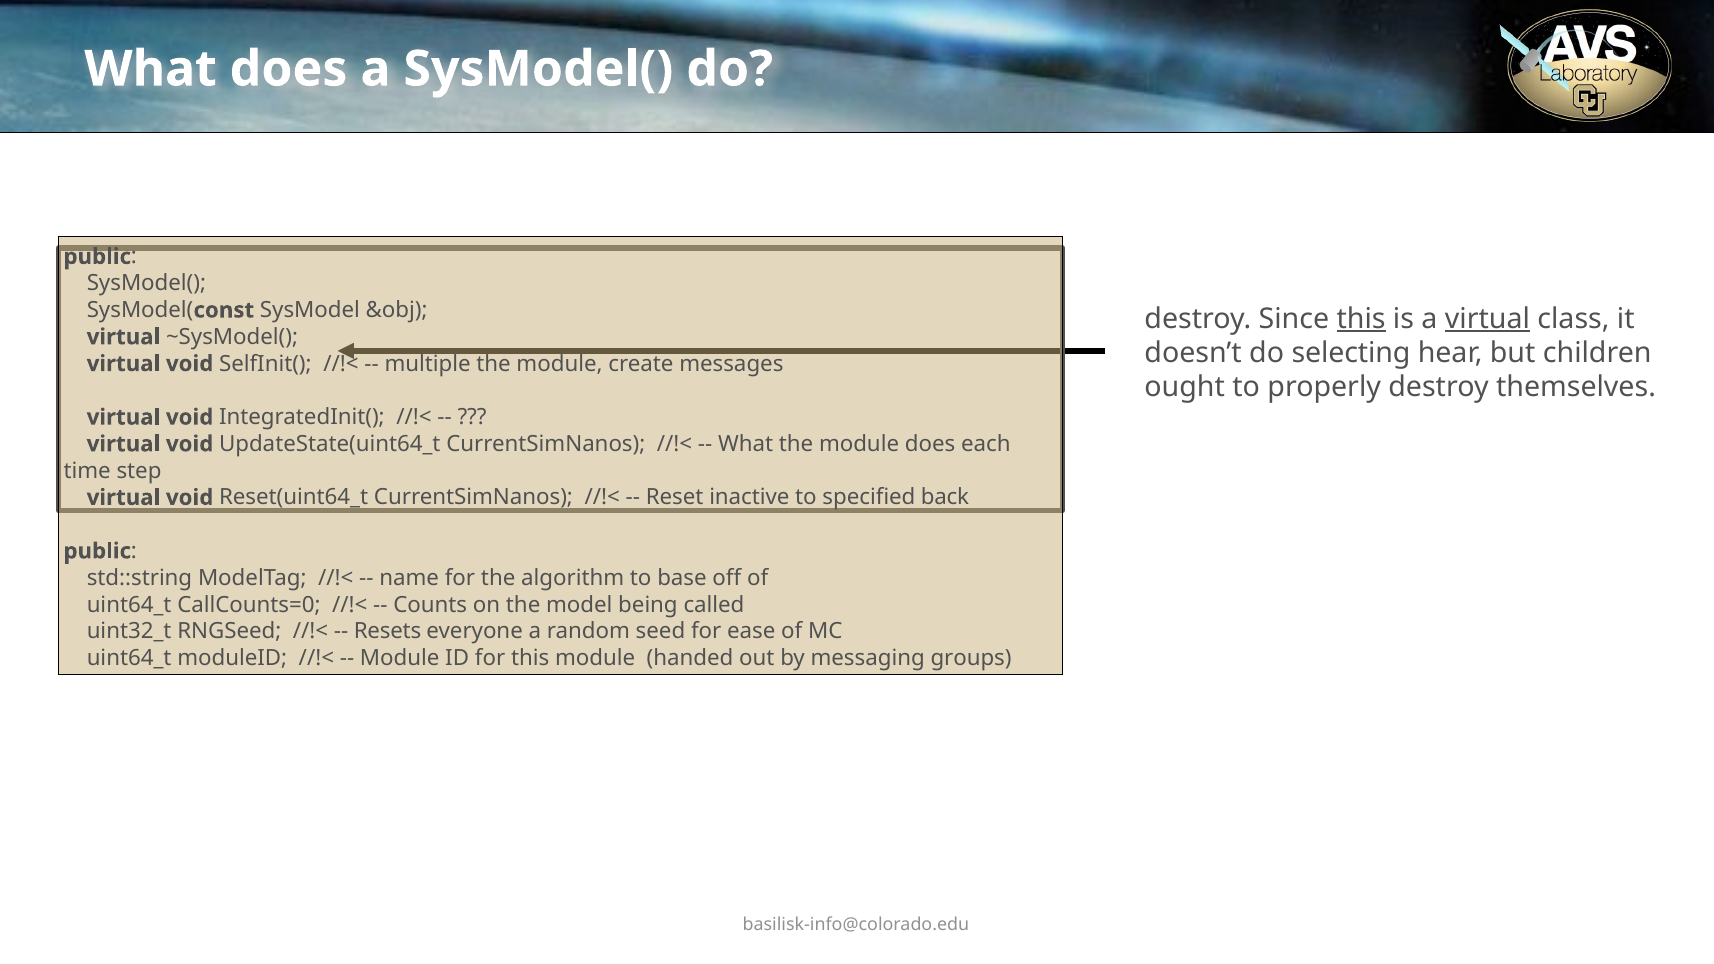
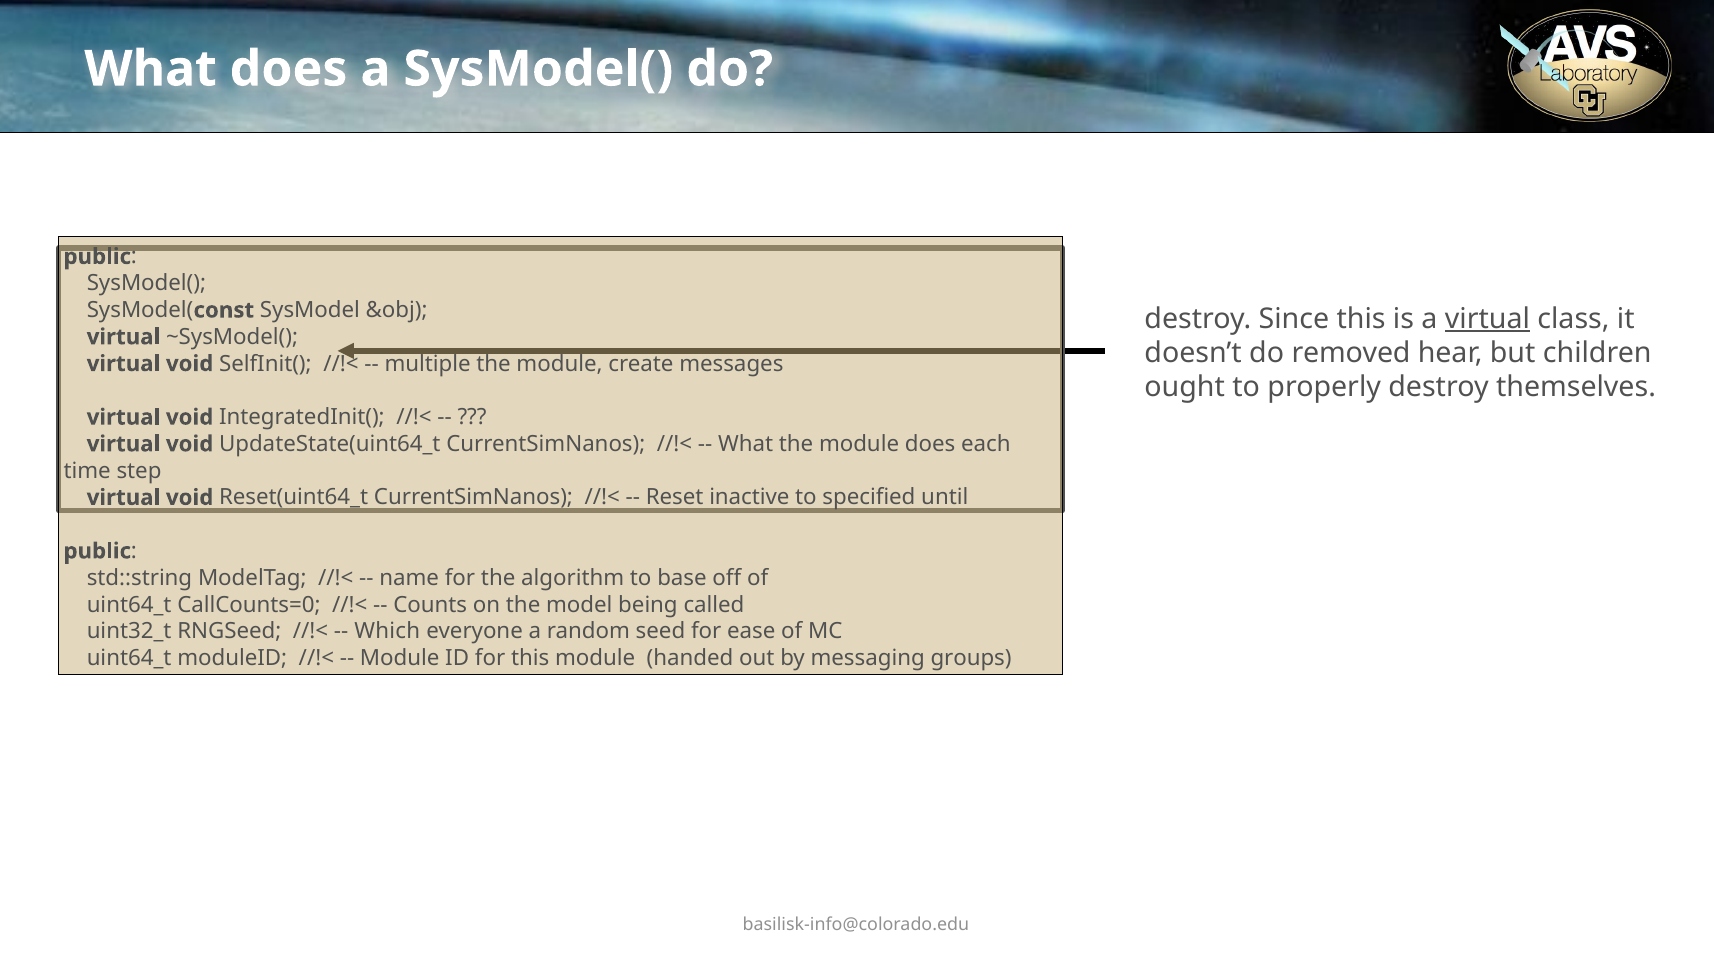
this underline: present -> none (1361, 319)
selecting: selecting -> removed (1351, 353)
back: back -> until (945, 498)
Resets: Resets -> Which (387, 631)
